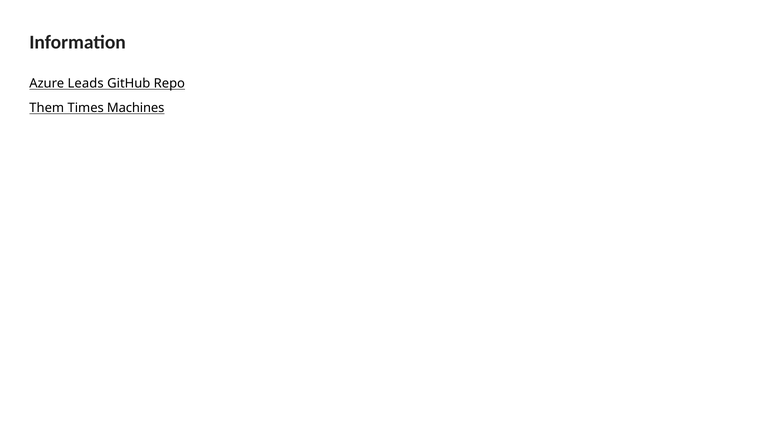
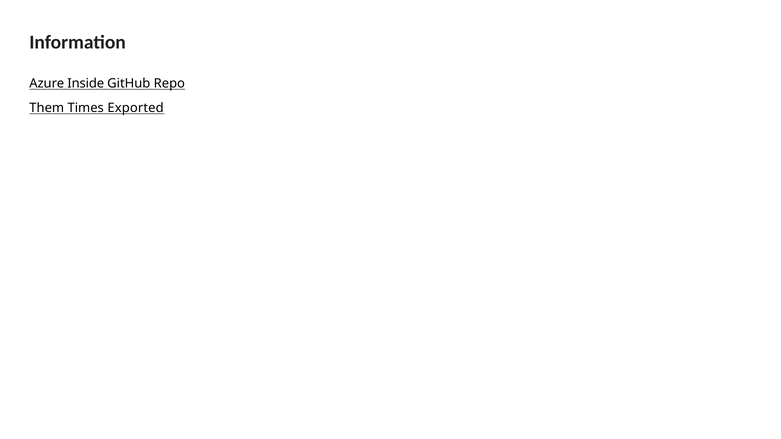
Leads: Leads -> Inside (86, 83)
Machines: Machines -> Exported (136, 108)
